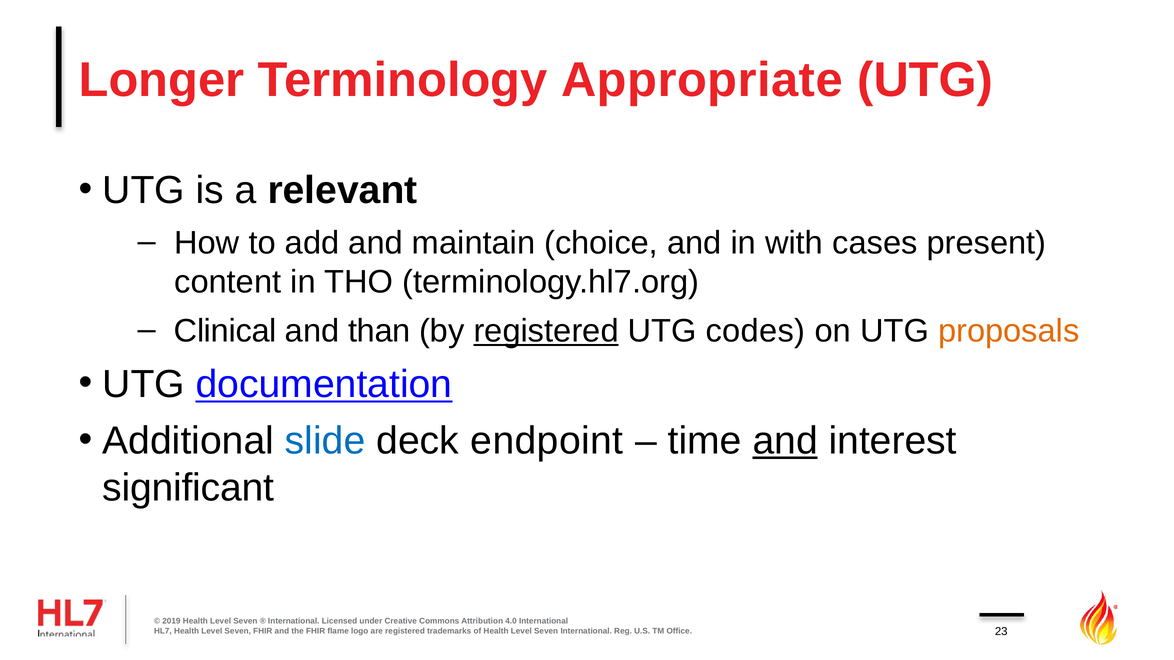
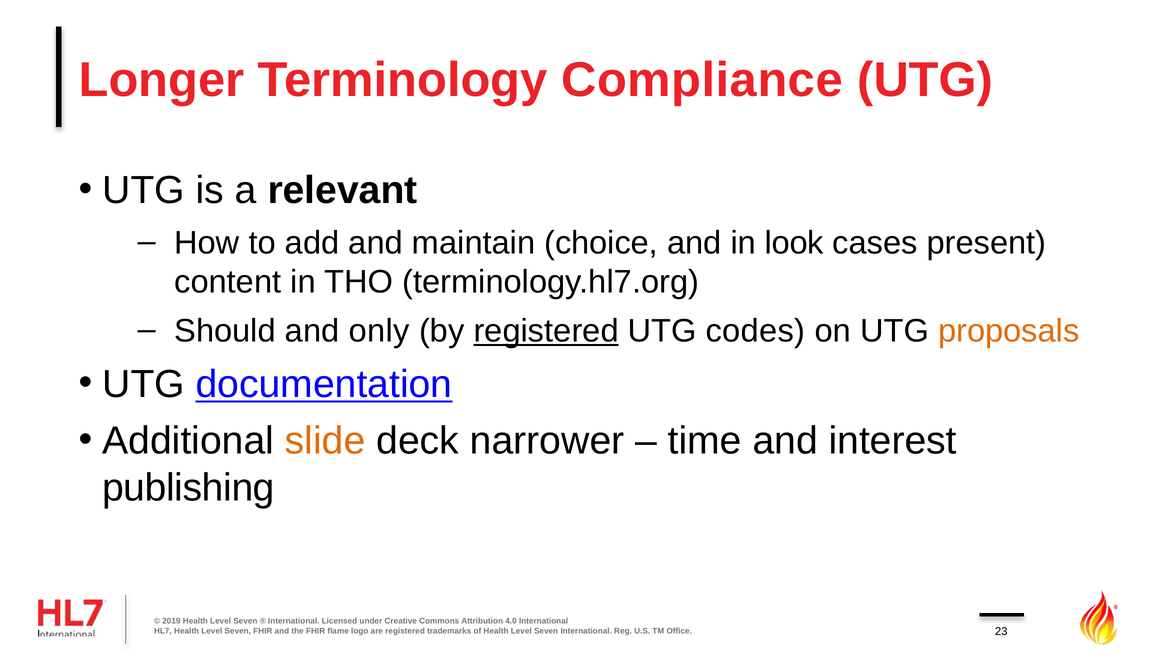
Appropriate: Appropriate -> Compliance (702, 80)
with: with -> look (794, 243)
Clinical: Clinical -> Should (225, 331)
than: than -> only (379, 331)
slide colour: blue -> orange (325, 441)
endpoint: endpoint -> narrower (547, 441)
and underline: present -> none (785, 441)
significant: significant -> publishing (188, 488)
